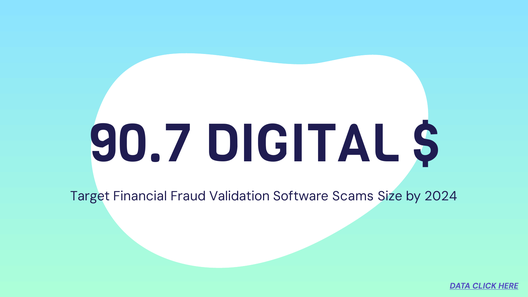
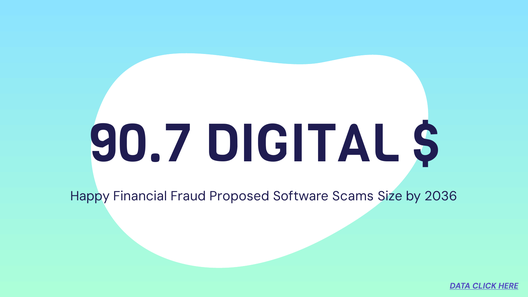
Target: Target -> Happy (90, 196)
Validation: Validation -> Proposed (239, 196)
2024: 2024 -> 2036 (441, 196)
